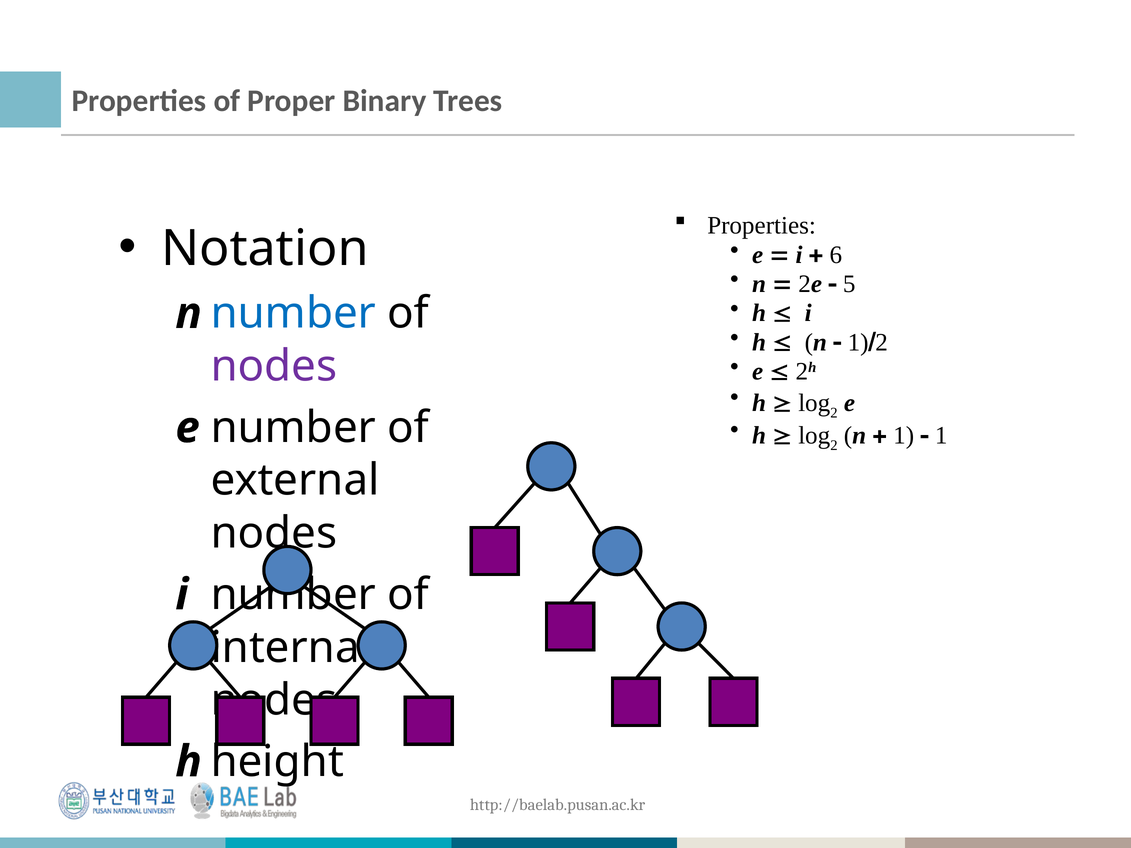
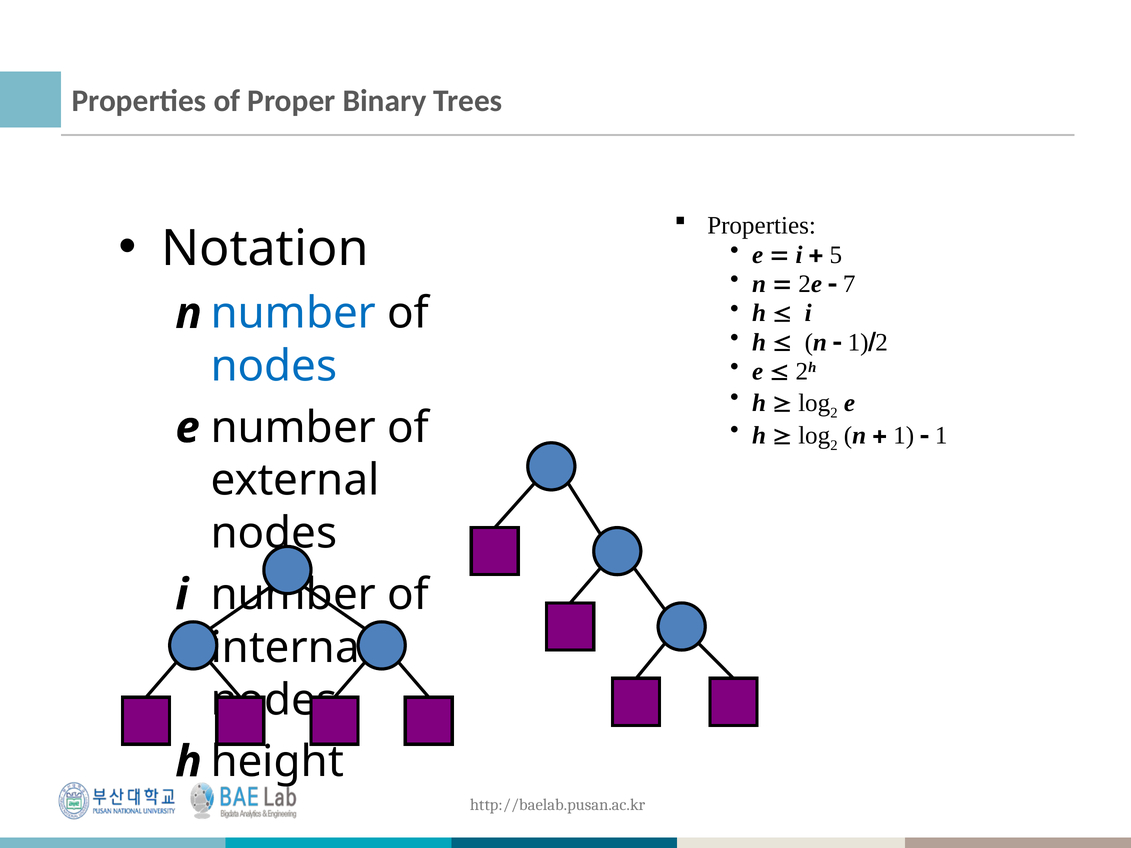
6: 6 -> 5 (836, 255)
5: 5 -> 7 (849, 284)
nodes colour: purple -> blue (274, 366)
